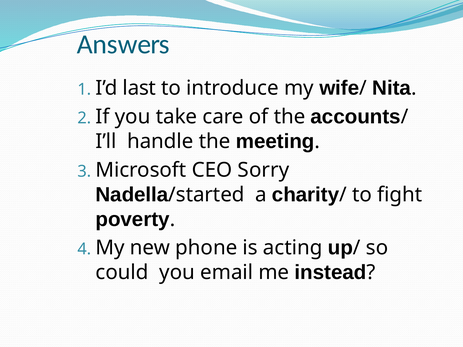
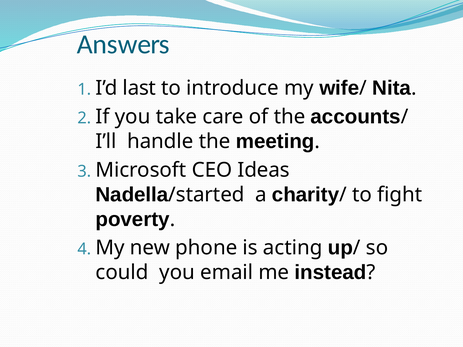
Sorry: Sorry -> Ideas (264, 170)
